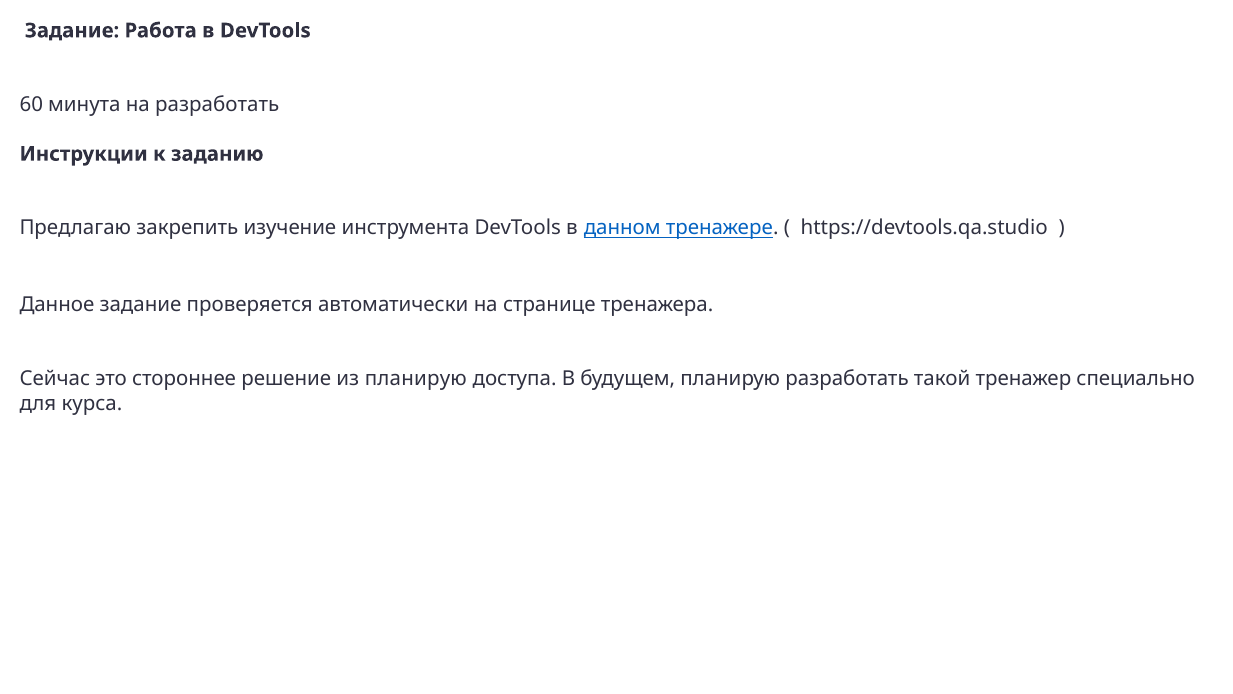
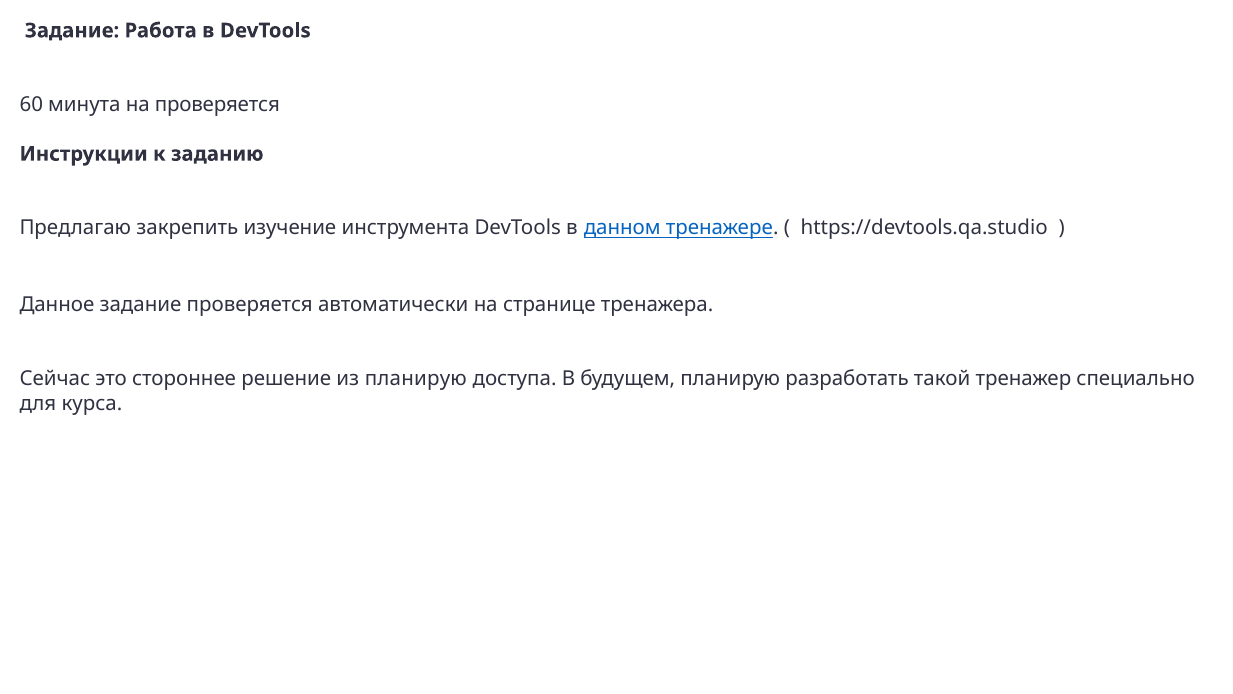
на разработать: разработать -> проверяется (217, 105)
